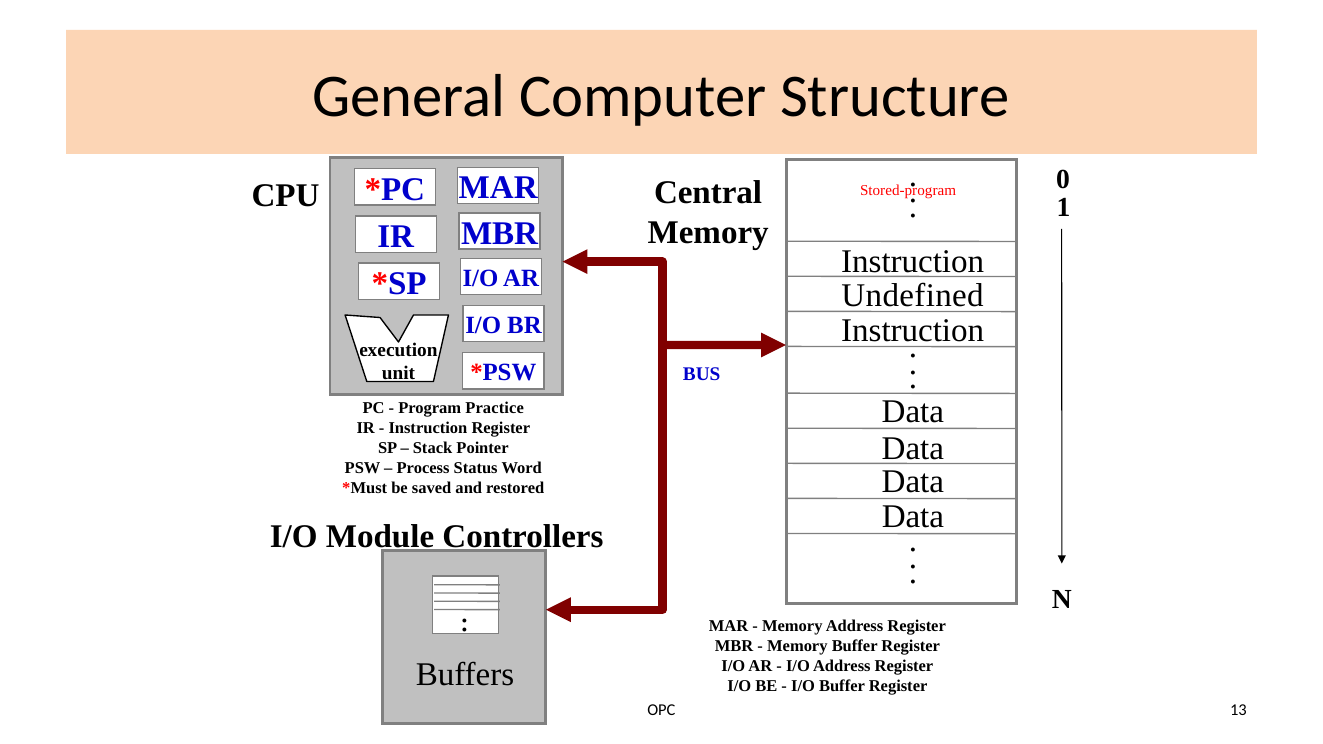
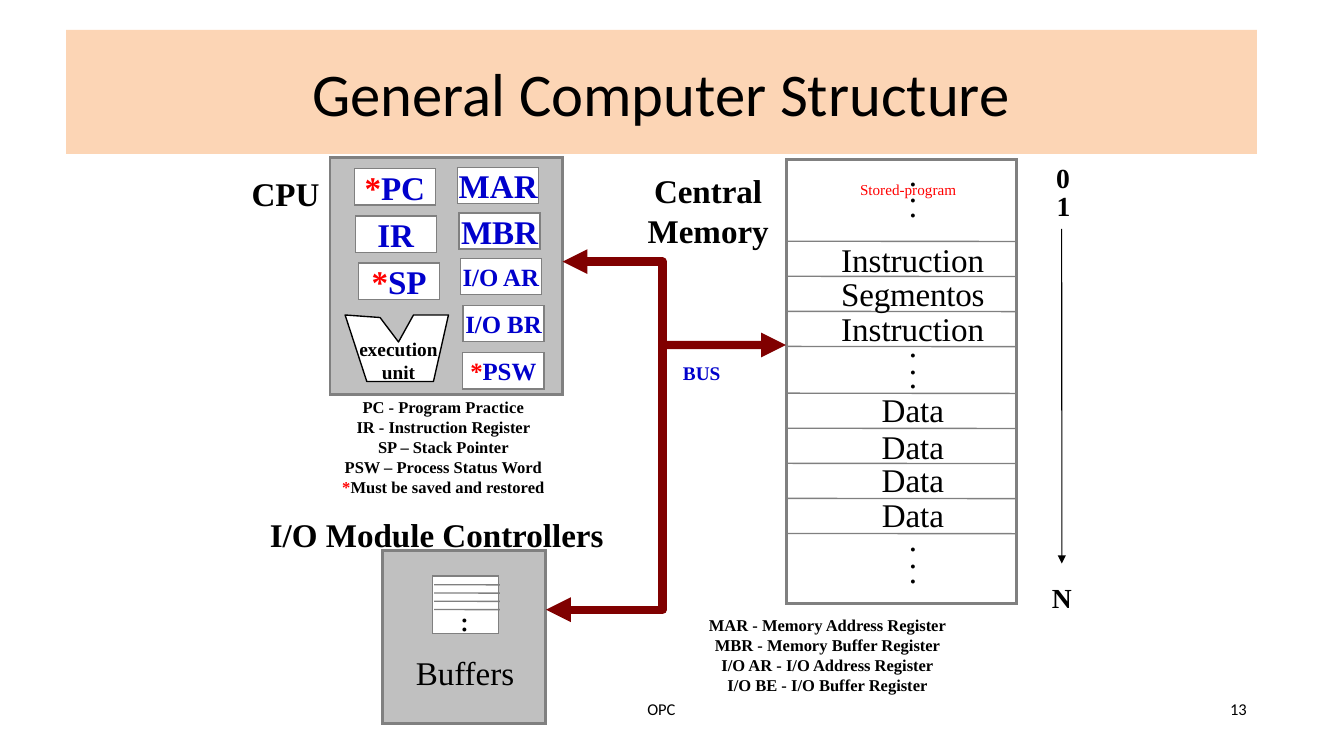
Undefined: Undefined -> Segmentos (913, 296)
